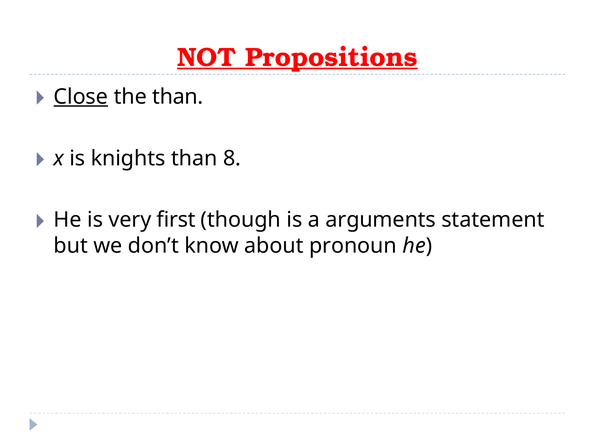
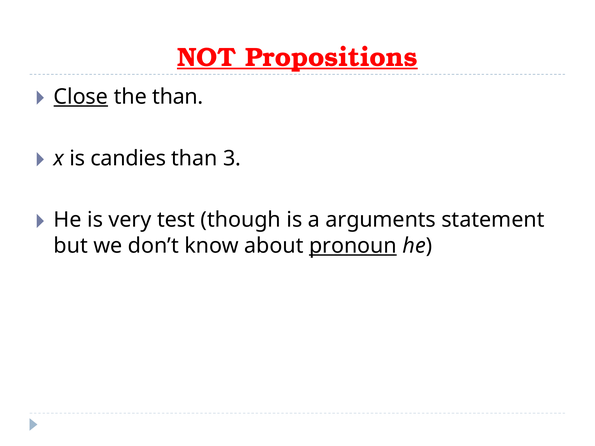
knights: knights -> candies (128, 158)
8: 8 -> 3 (232, 158)
first: first -> test (176, 220)
pronoun underline: none -> present (353, 246)
